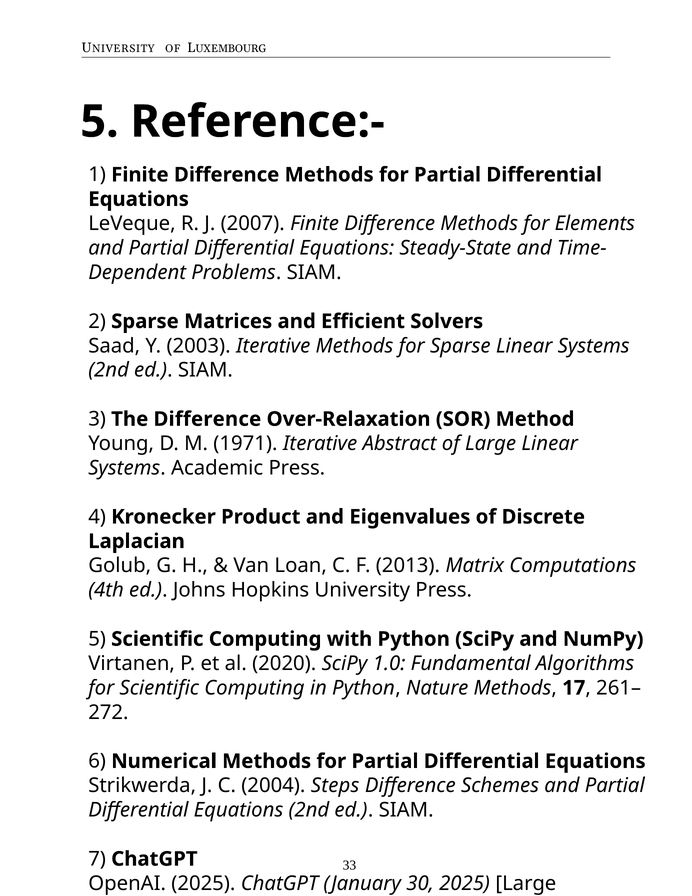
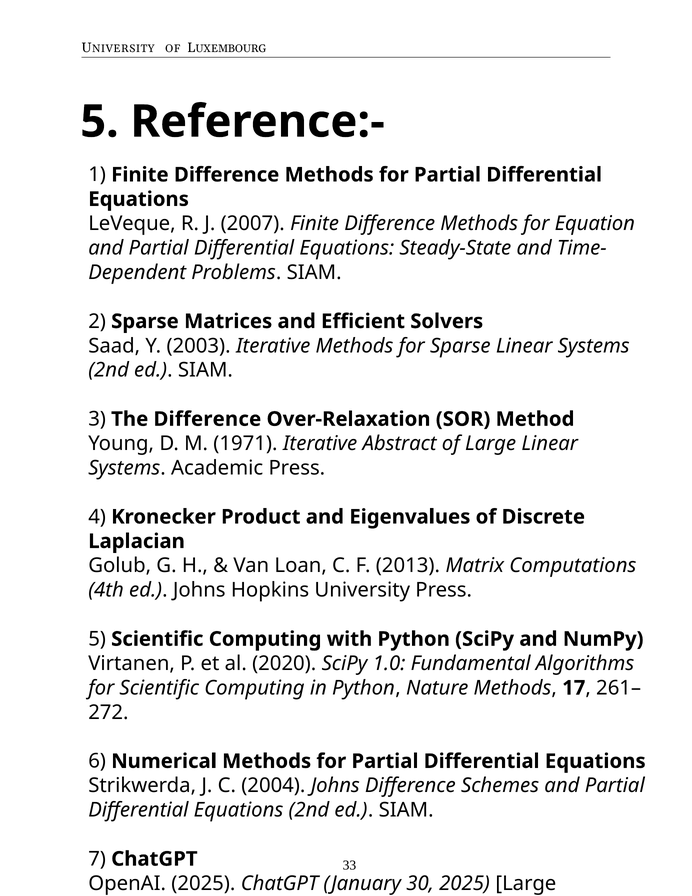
Elements: Elements -> Equation (595, 224)
2004 Steps: Steps -> Johns (335, 785)
